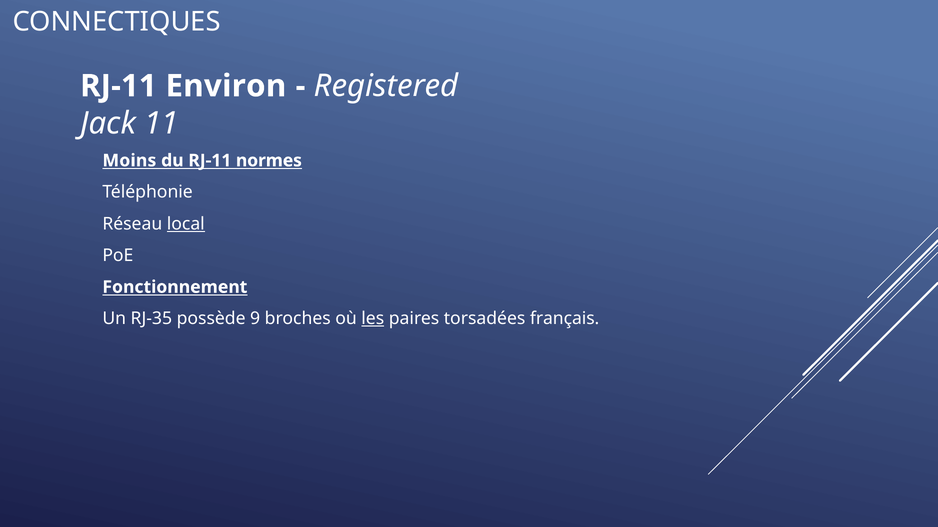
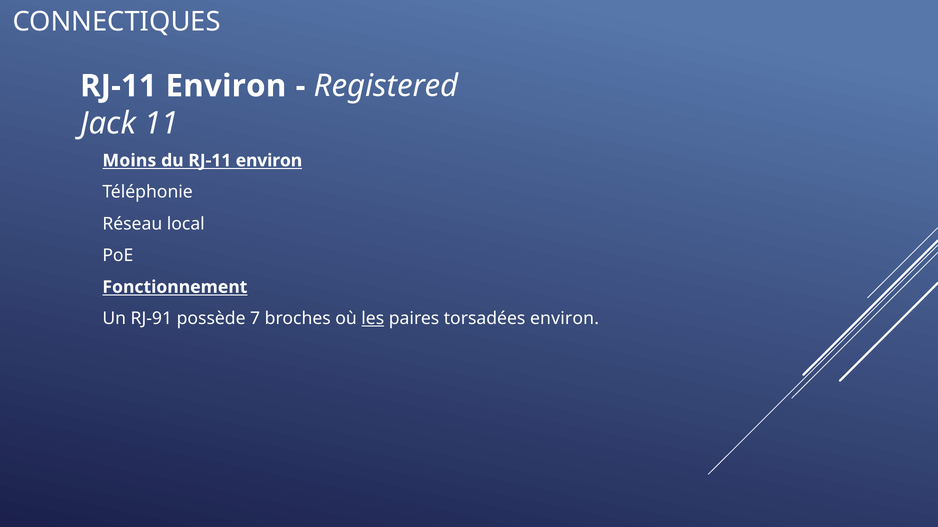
du RJ-11 normes: normes -> environ (269, 161)
local underline: present -> none (186, 224)
RJ-35: RJ-35 -> RJ-91 (151, 319)
9: 9 -> 7 (255, 319)
torsadées français: français -> environ (564, 319)
